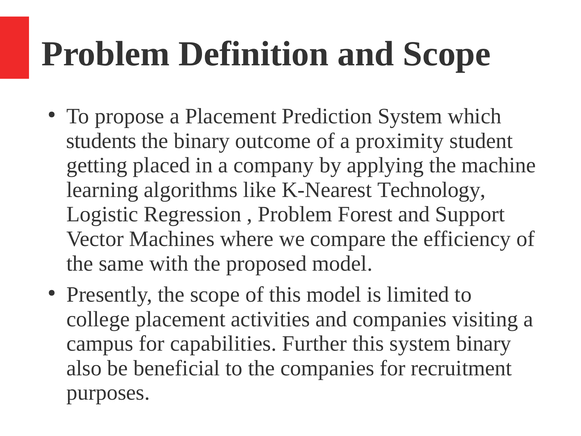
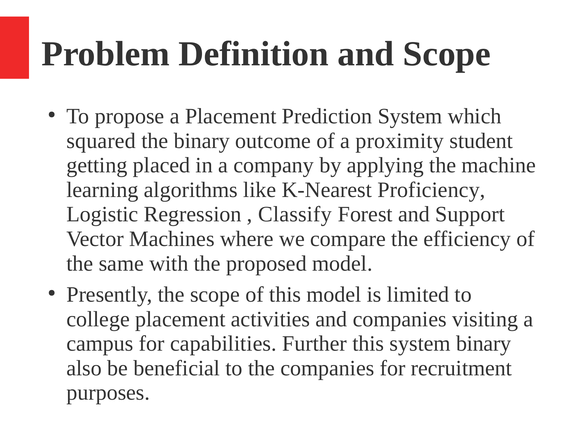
students: students -> squared (101, 141)
Technology: Technology -> Proficiency (431, 190)
Problem: Problem -> Classify (295, 214)
